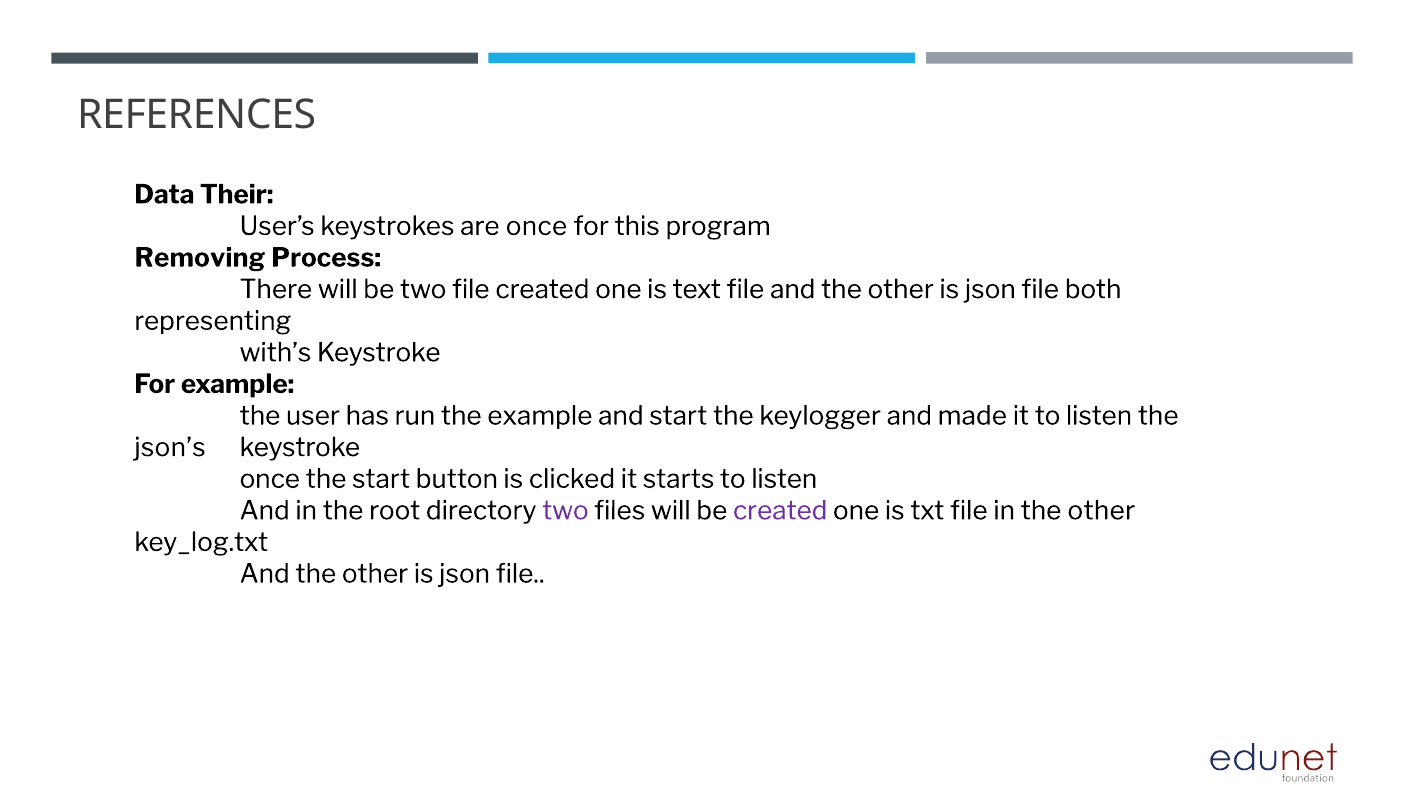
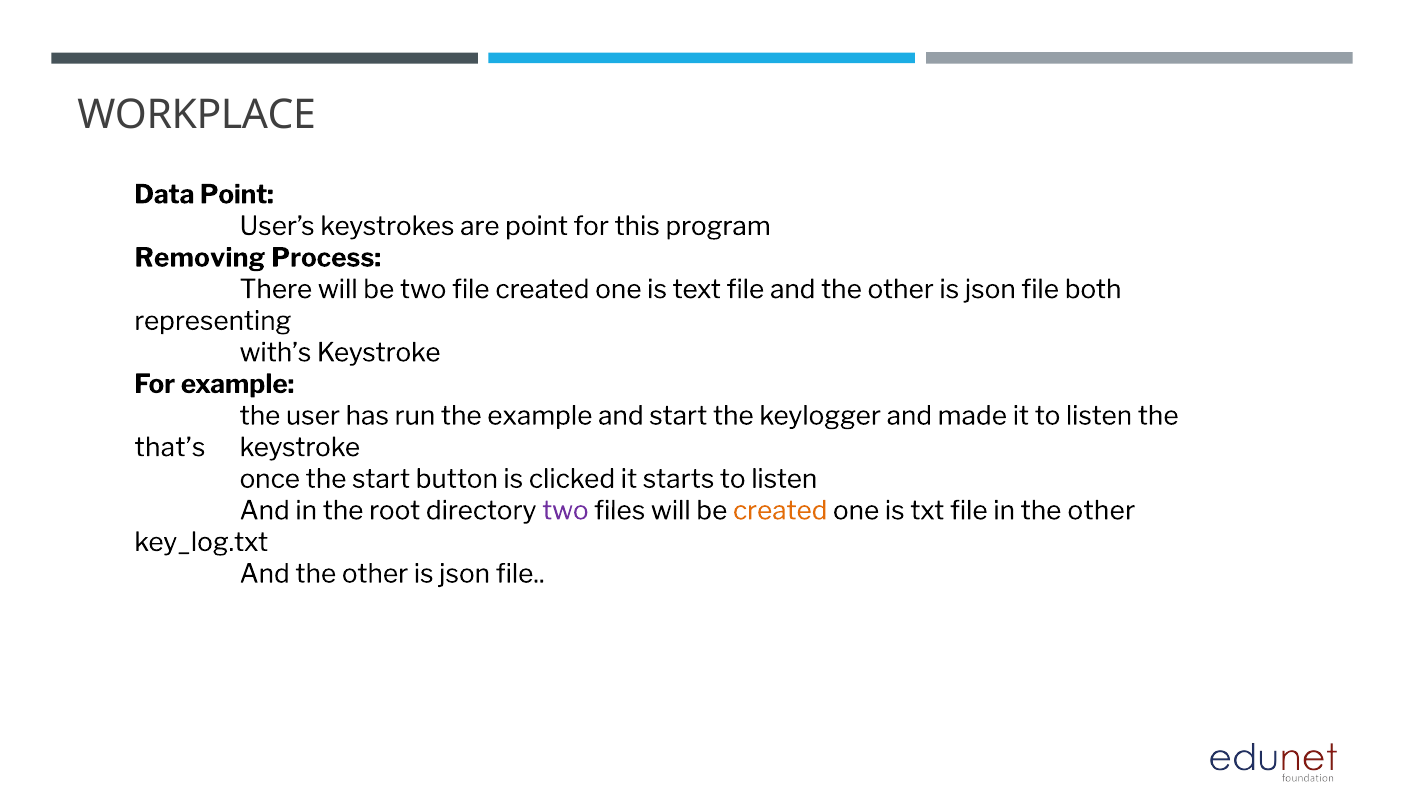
REFERENCES: REFERENCES -> WORKPLACE (197, 115)
Data Their: Their -> Point (237, 195)
are once: once -> point (537, 226)
json’s: json’s -> that’s (170, 447)
created colour: purple -> orange (780, 511)
